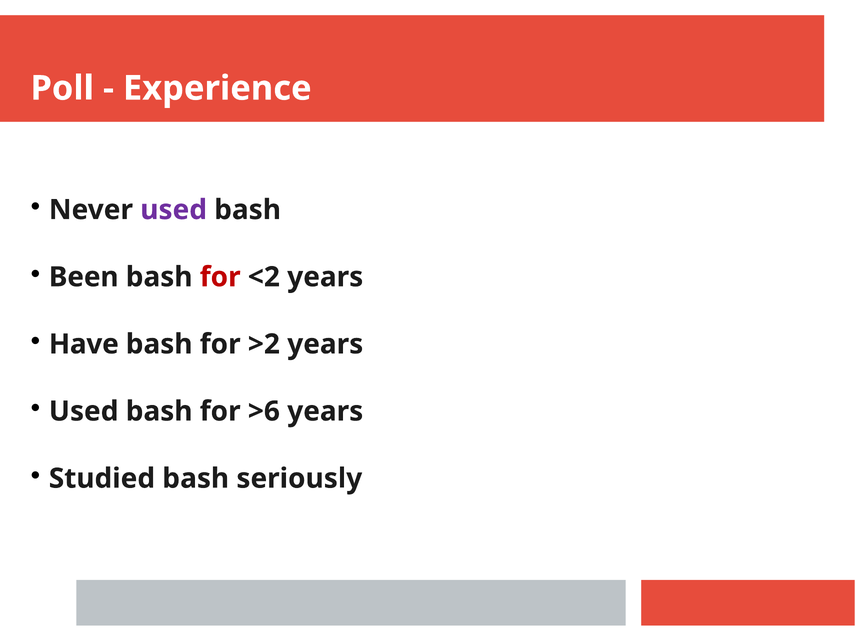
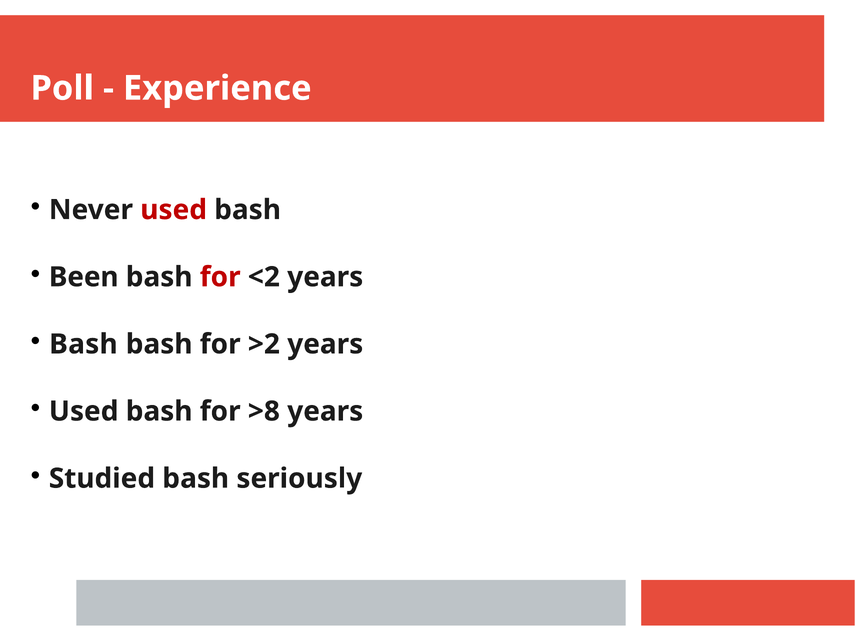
used colour: purple -> red (174, 210)
Have: Have -> Bash (83, 344)
>6: >6 -> >8 (264, 411)
